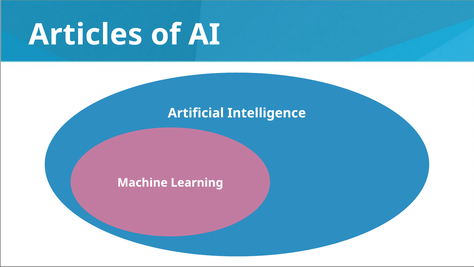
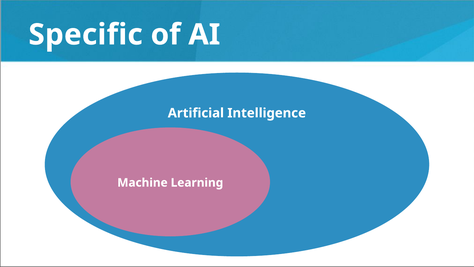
Articles: Articles -> Specific (86, 35)
